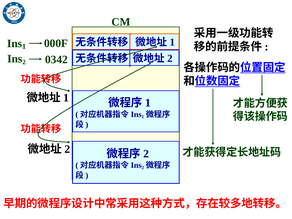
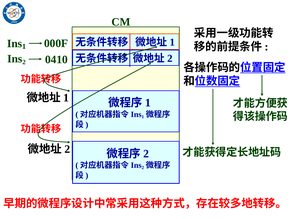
0342: 0342 -> 0410 (56, 59)
